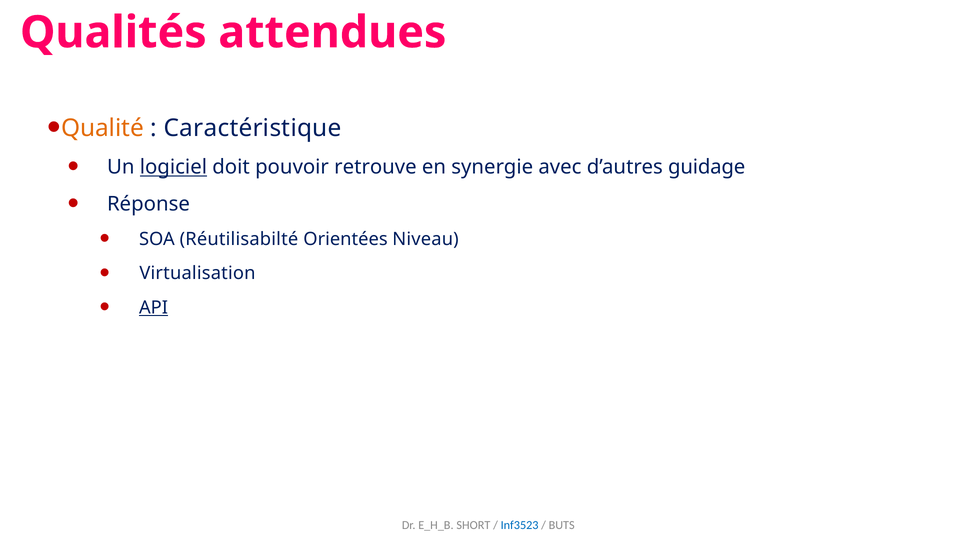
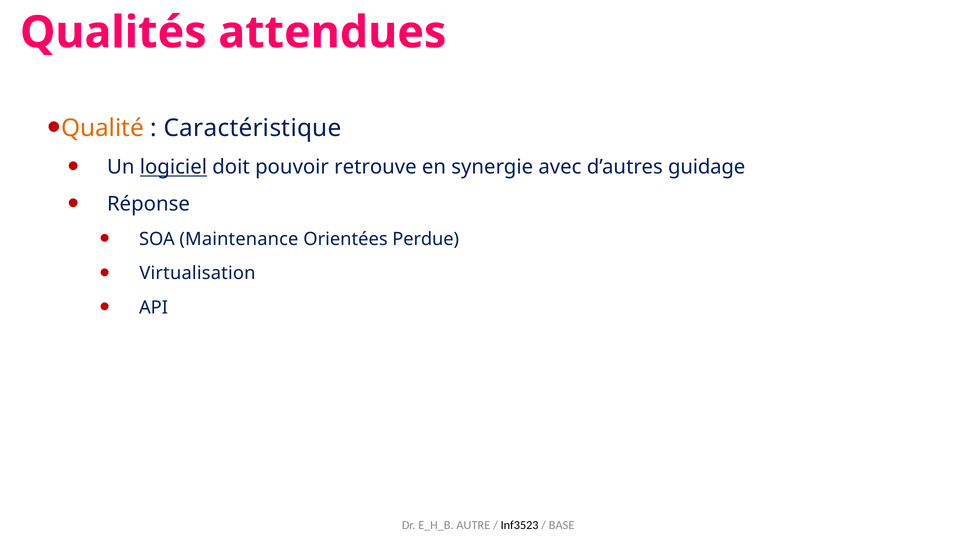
Réutilisabilté: Réutilisabilté -> Maintenance (239, 239)
Niveau: Niveau -> Perdue (426, 239)
API underline: present -> none (154, 307)
SHORT: SHORT -> AUTRE (473, 525)
Inf3523 colour: blue -> black (520, 525)
BUTS: BUTS -> BASE (562, 525)
